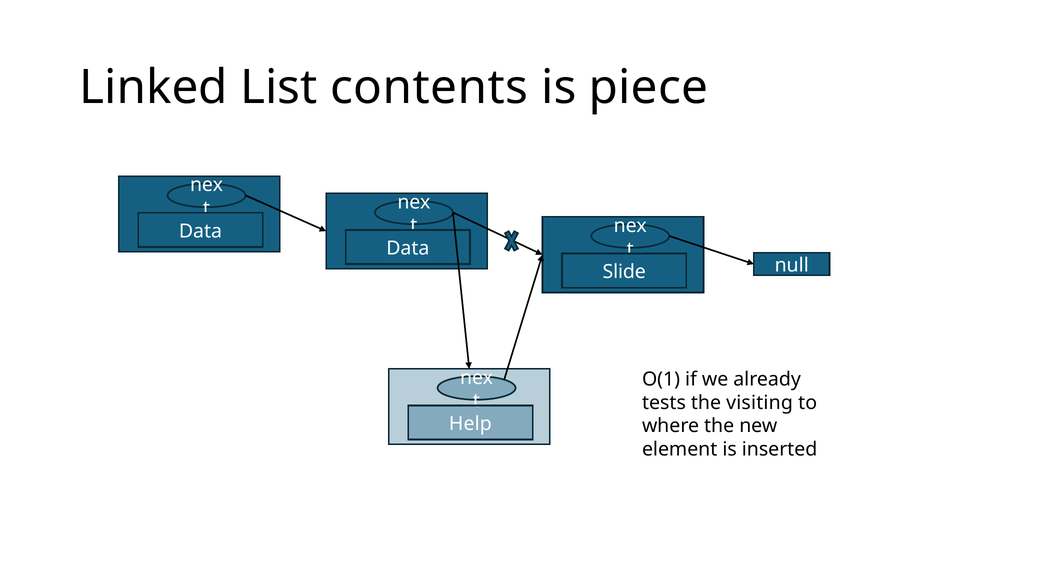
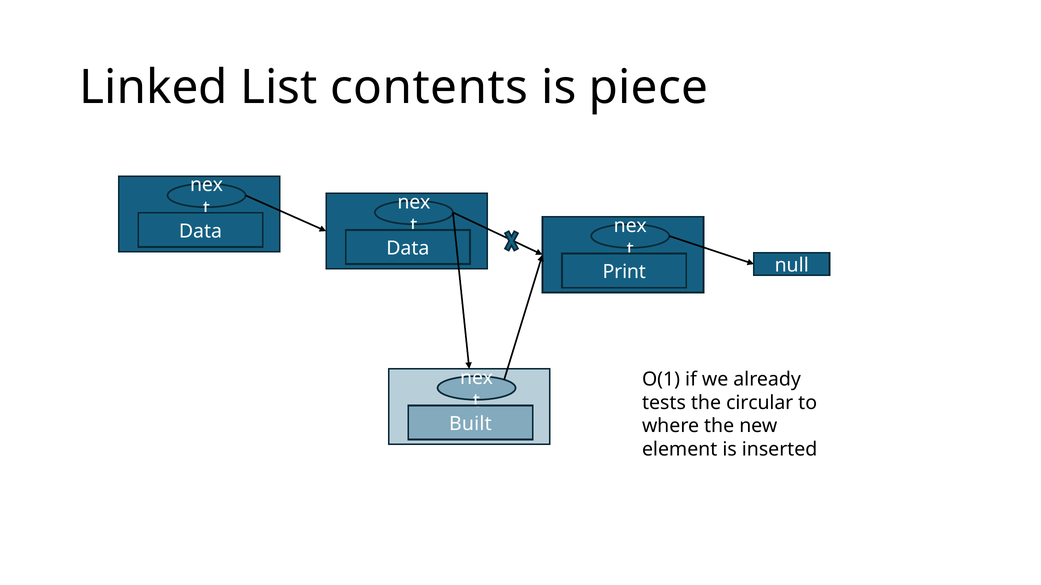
Slide: Slide -> Print (624, 272)
visiting: visiting -> circular (760, 403)
Help: Help -> Built (470, 424)
